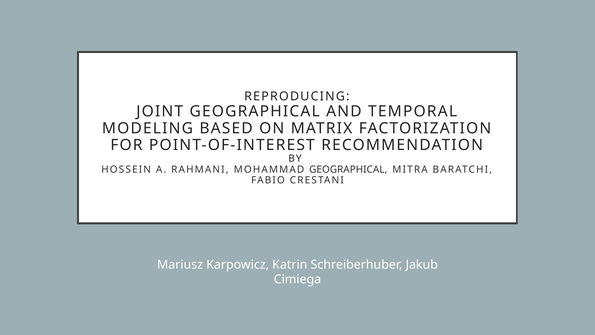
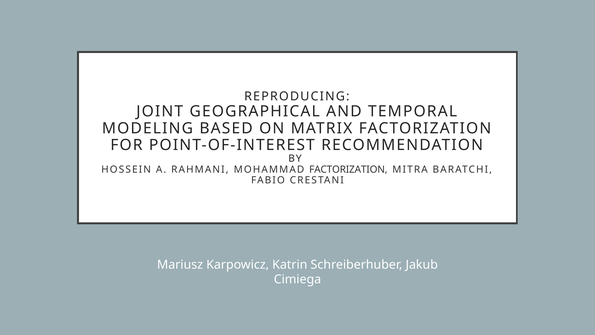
MOHAMMAD GEOGRAPHICAL: GEOGRAPHICAL -> FACTORIZATION (348, 169)
